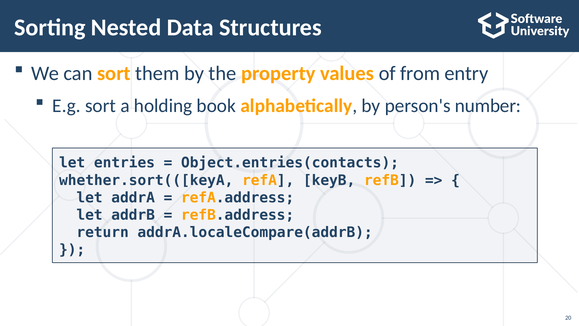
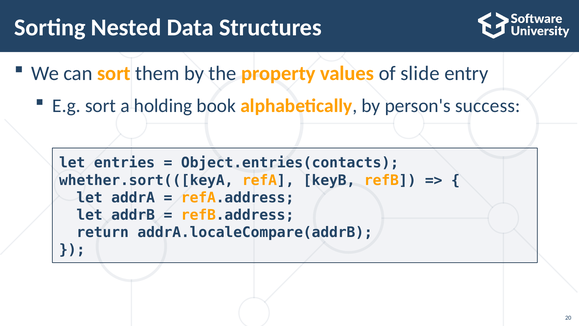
from: from -> slide (420, 73)
number: number -> success (488, 106)
